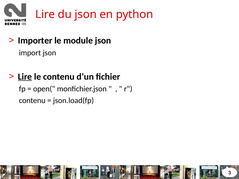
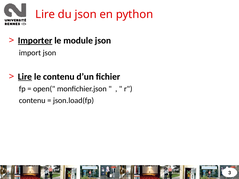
Importer underline: none -> present (35, 41)
